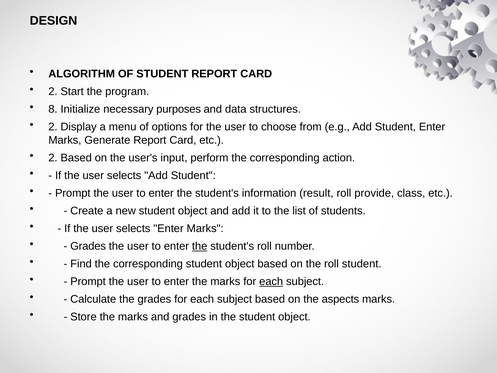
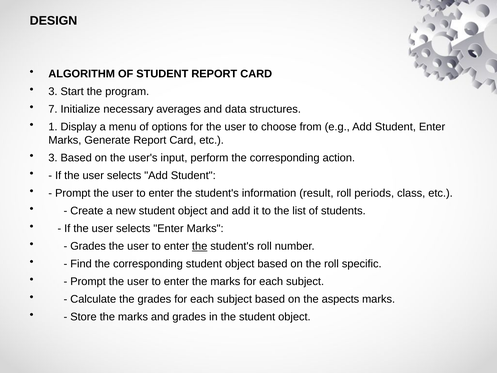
2: 2 -> 3 (53, 91)
8: 8 -> 7 (53, 109)
purposes: purposes -> averages (179, 109)
2: 2 -> 1 (53, 127)
2: 2 -> 3 (53, 158)
provide: provide -> periods (374, 193)
roll student: student -> specific (362, 264)
each underline: present -> none (271, 281)
